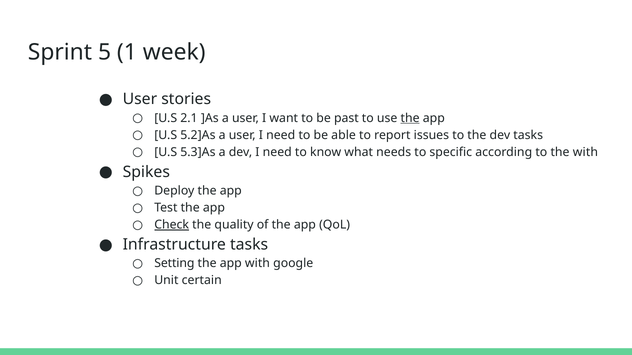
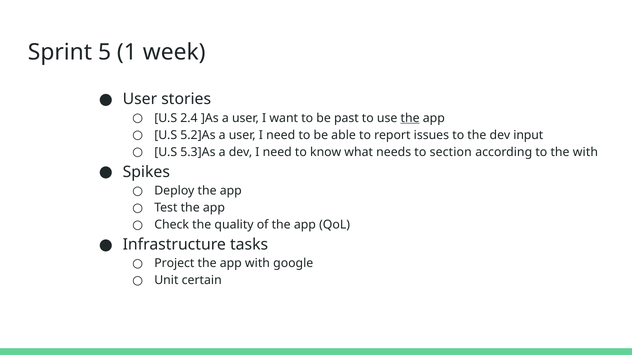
2.1: 2.1 -> 2.4 (189, 118)
dev tasks: tasks -> input (528, 135)
specific: specific -> section (451, 152)
Check underline: present -> none (172, 225)
Setting: Setting -> Project (174, 264)
